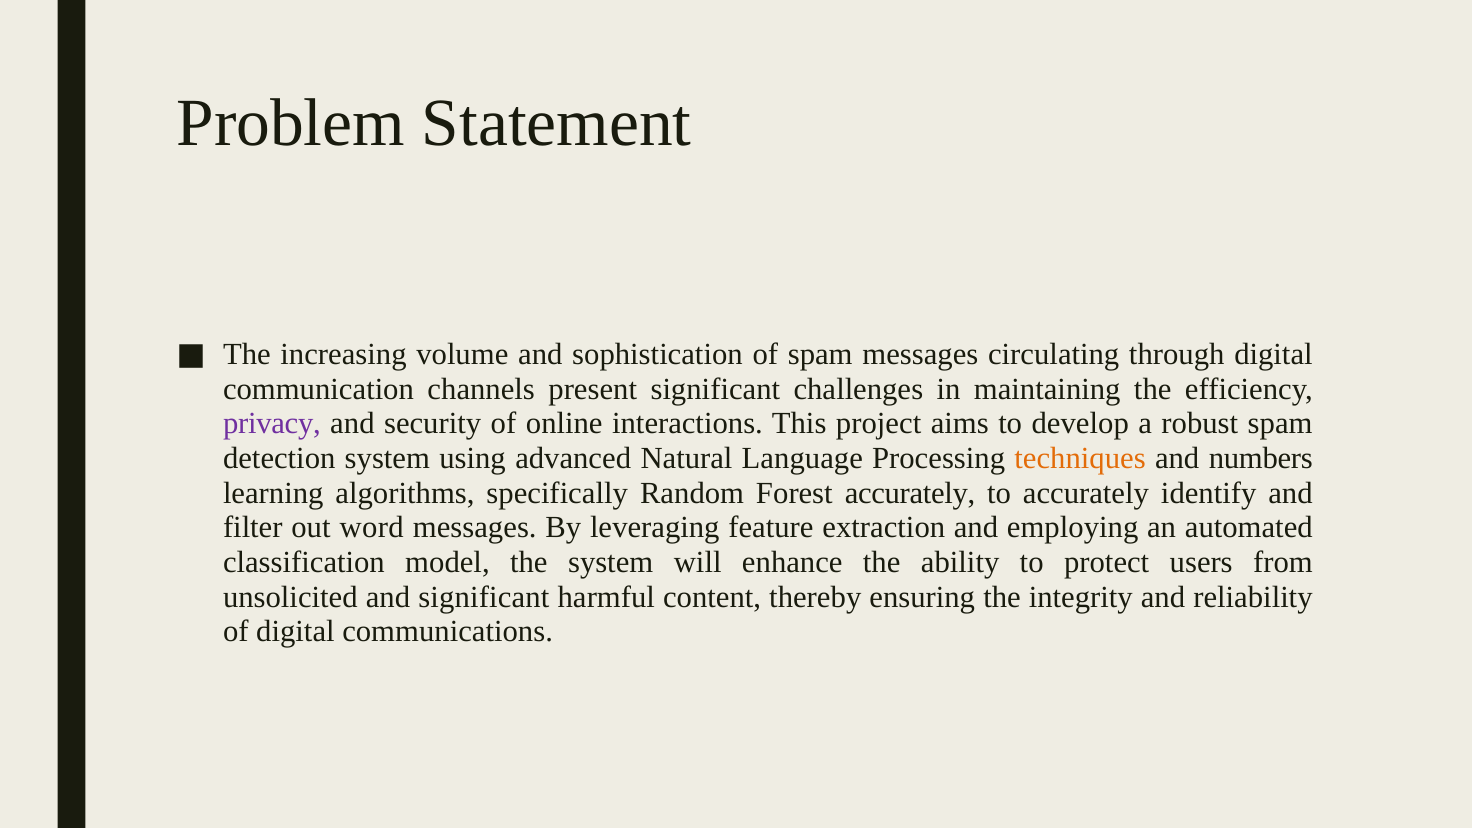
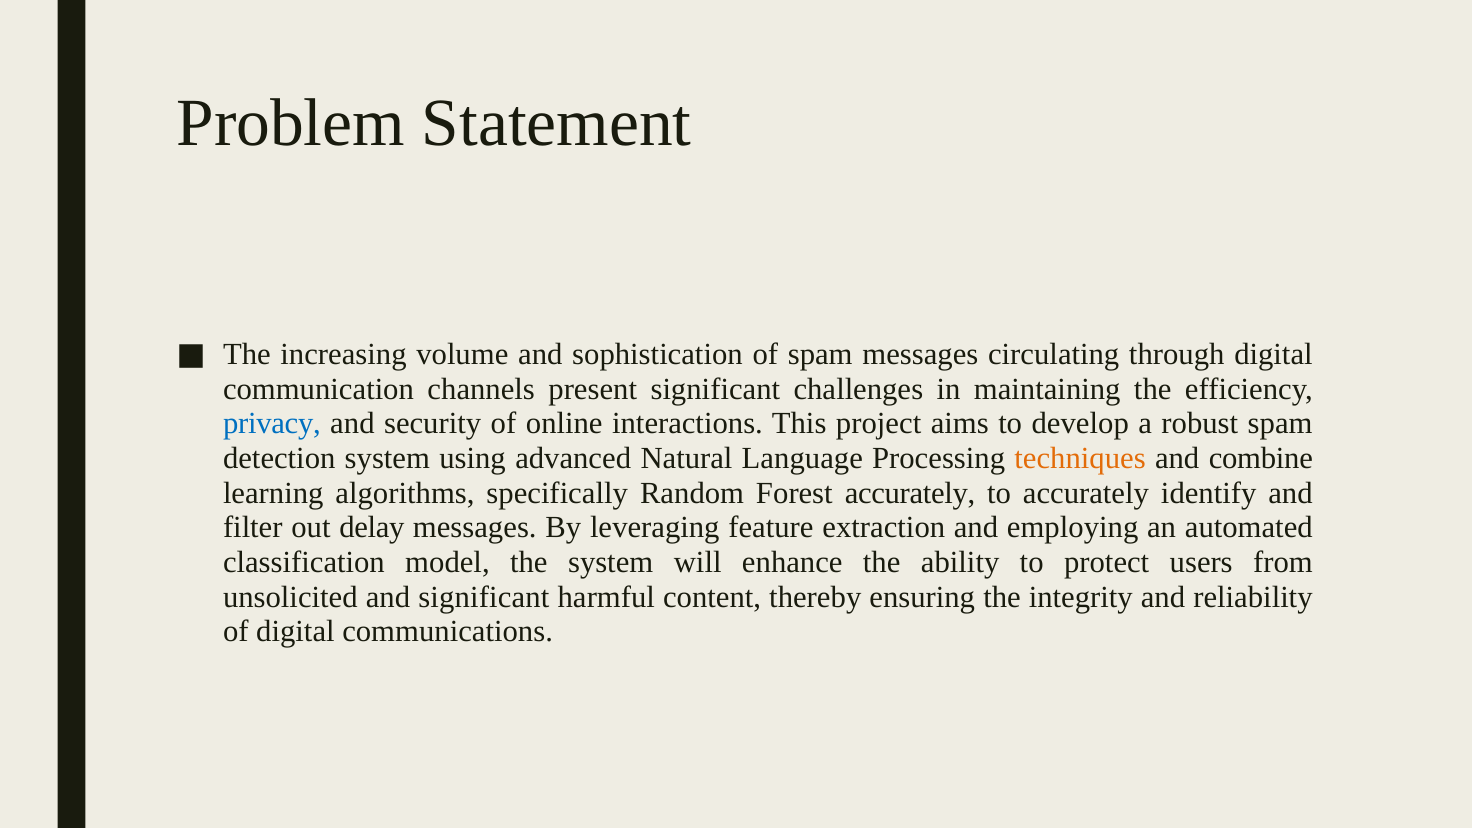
privacy colour: purple -> blue (272, 424)
numbers: numbers -> combine (1261, 458)
word: word -> delay (372, 528)
